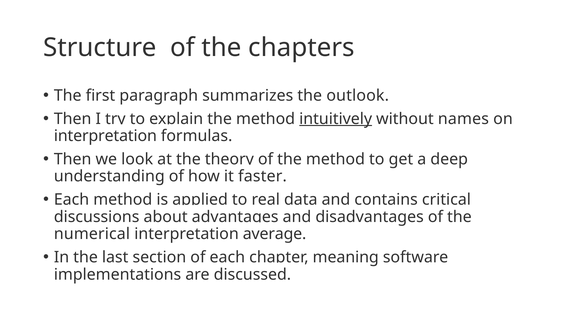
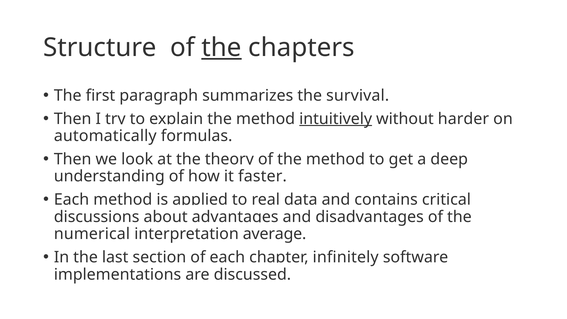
the underline: none -> present (222, 48)
outlook: outlook -> survival (358, 96)
names: names -> harder (463, 119)
interpretation: interpretation -> automatically (105, 136)
meaning: meaning -> infinitely (346, 257)
